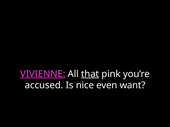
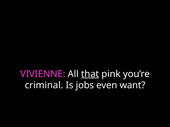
VIVIENNE underline: present -> none (43, 74)
accused: accused -> criminal (44, 86)
nice: nice -> jobs (85, 86)
